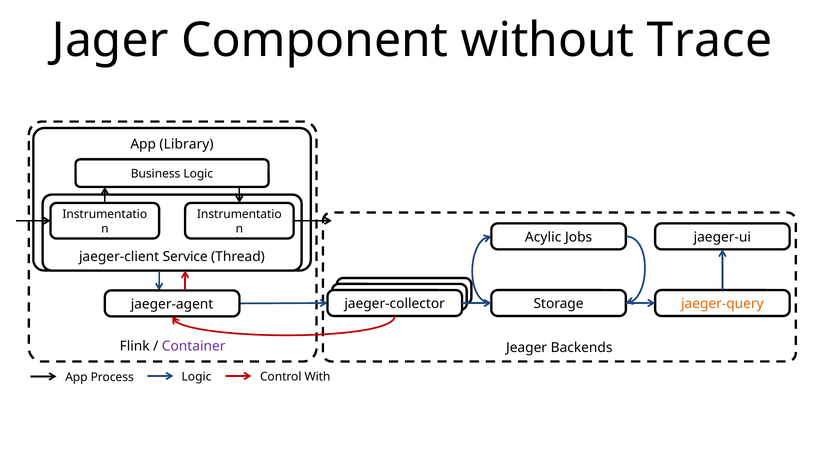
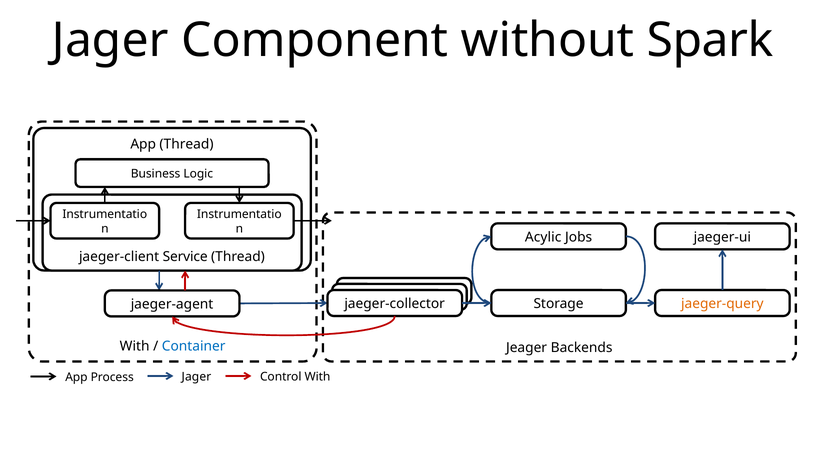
Trace: Trace -> Spark (710, 40)
App Library: Library -> Thread (187, 144)
Flink: Flink -> With (135, 346)
Container colour: purple -> blue (194, 346)
Process Logic: Logic -> Jager (196, 377)
